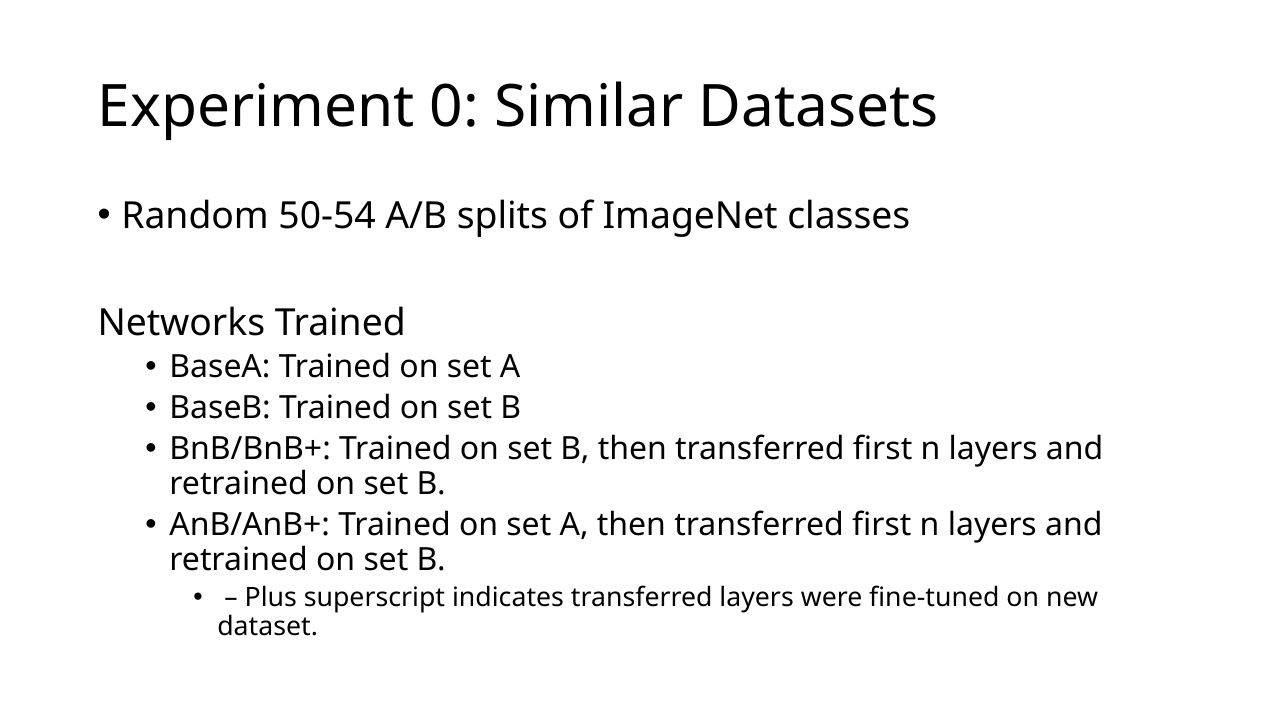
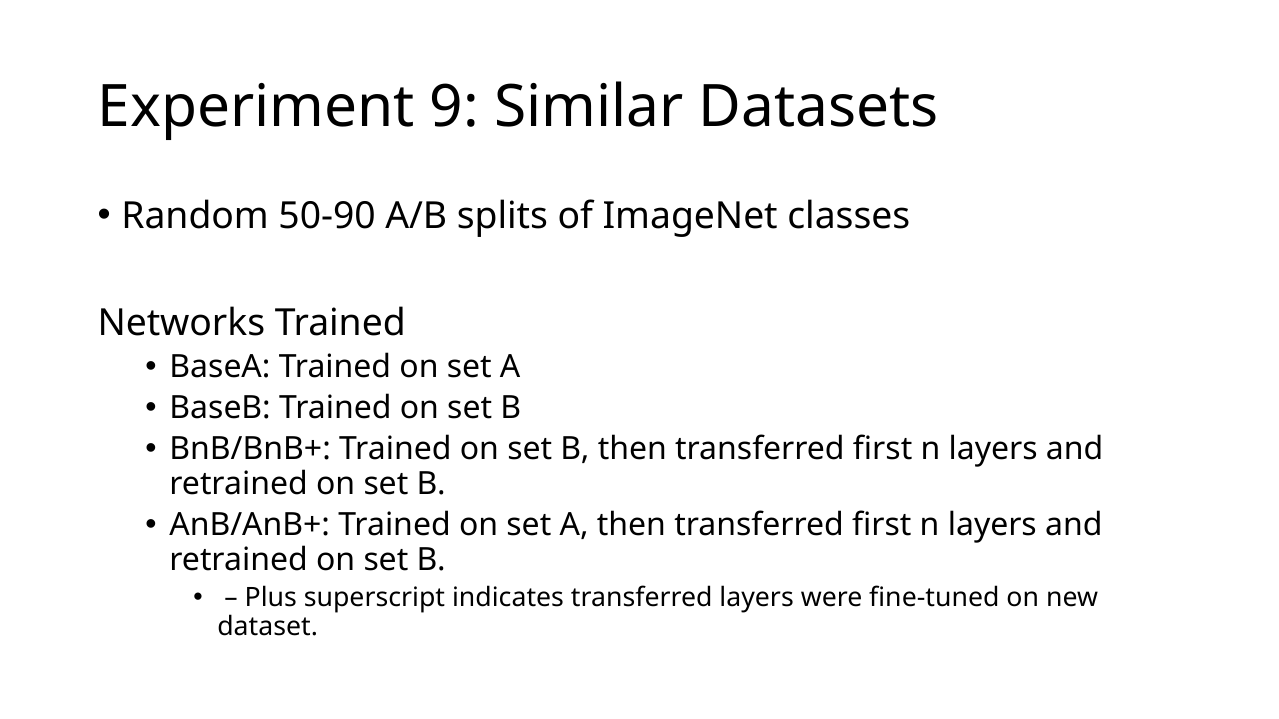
0: 0 -> 9 (454, 107)
50-54: 50-54 -> 50-90 (327, 216)
